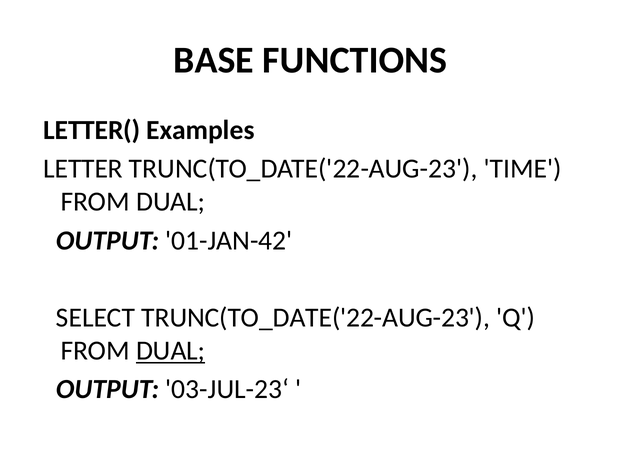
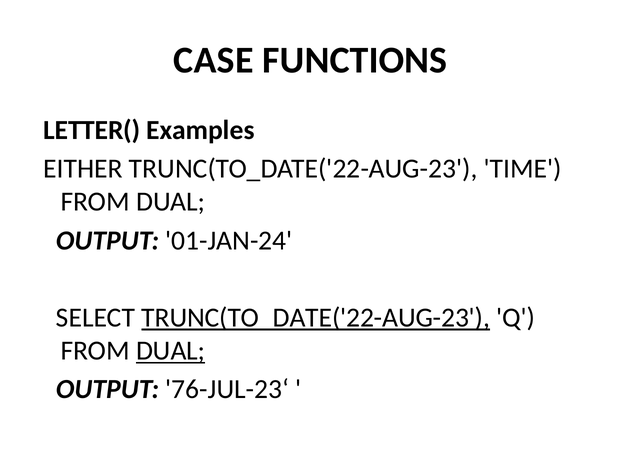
BASE: BASE -> CASE (214, 60)
LETTER: LETTER -> EITHER (83, 169)
01-JAN-42: 01-JAN-42 -> 01-JAN-24 (229, 241)
TRUNC(TO_DATE('22-AUG-23 underline: none -> present (316, 318)
03-JUL-23‘: 03-JUL-23‘ -> 76-JUL-23‘ (227, 390)
